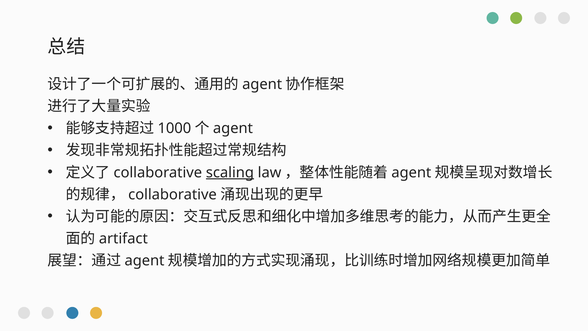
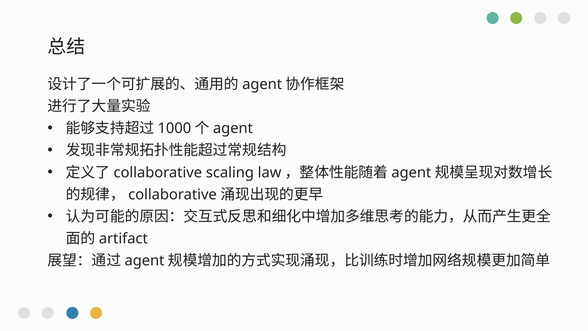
scaling underline: present -> none (230, 172)
